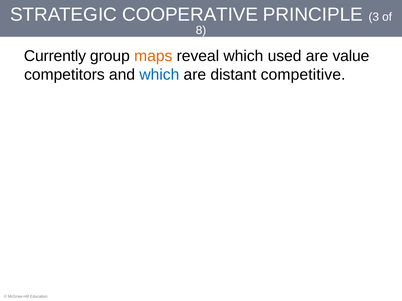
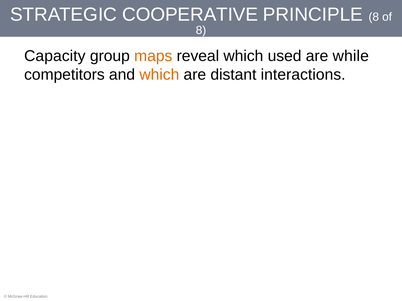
PRINCIPLE 3: 3 -> 8 (374, 17)
Currently: Currently -> Capacity (55, 56)
value: value -> while (351, 56)
which colour: blue -> orange (159, 75)
competitive: competitive -> interactions (303, 75)
